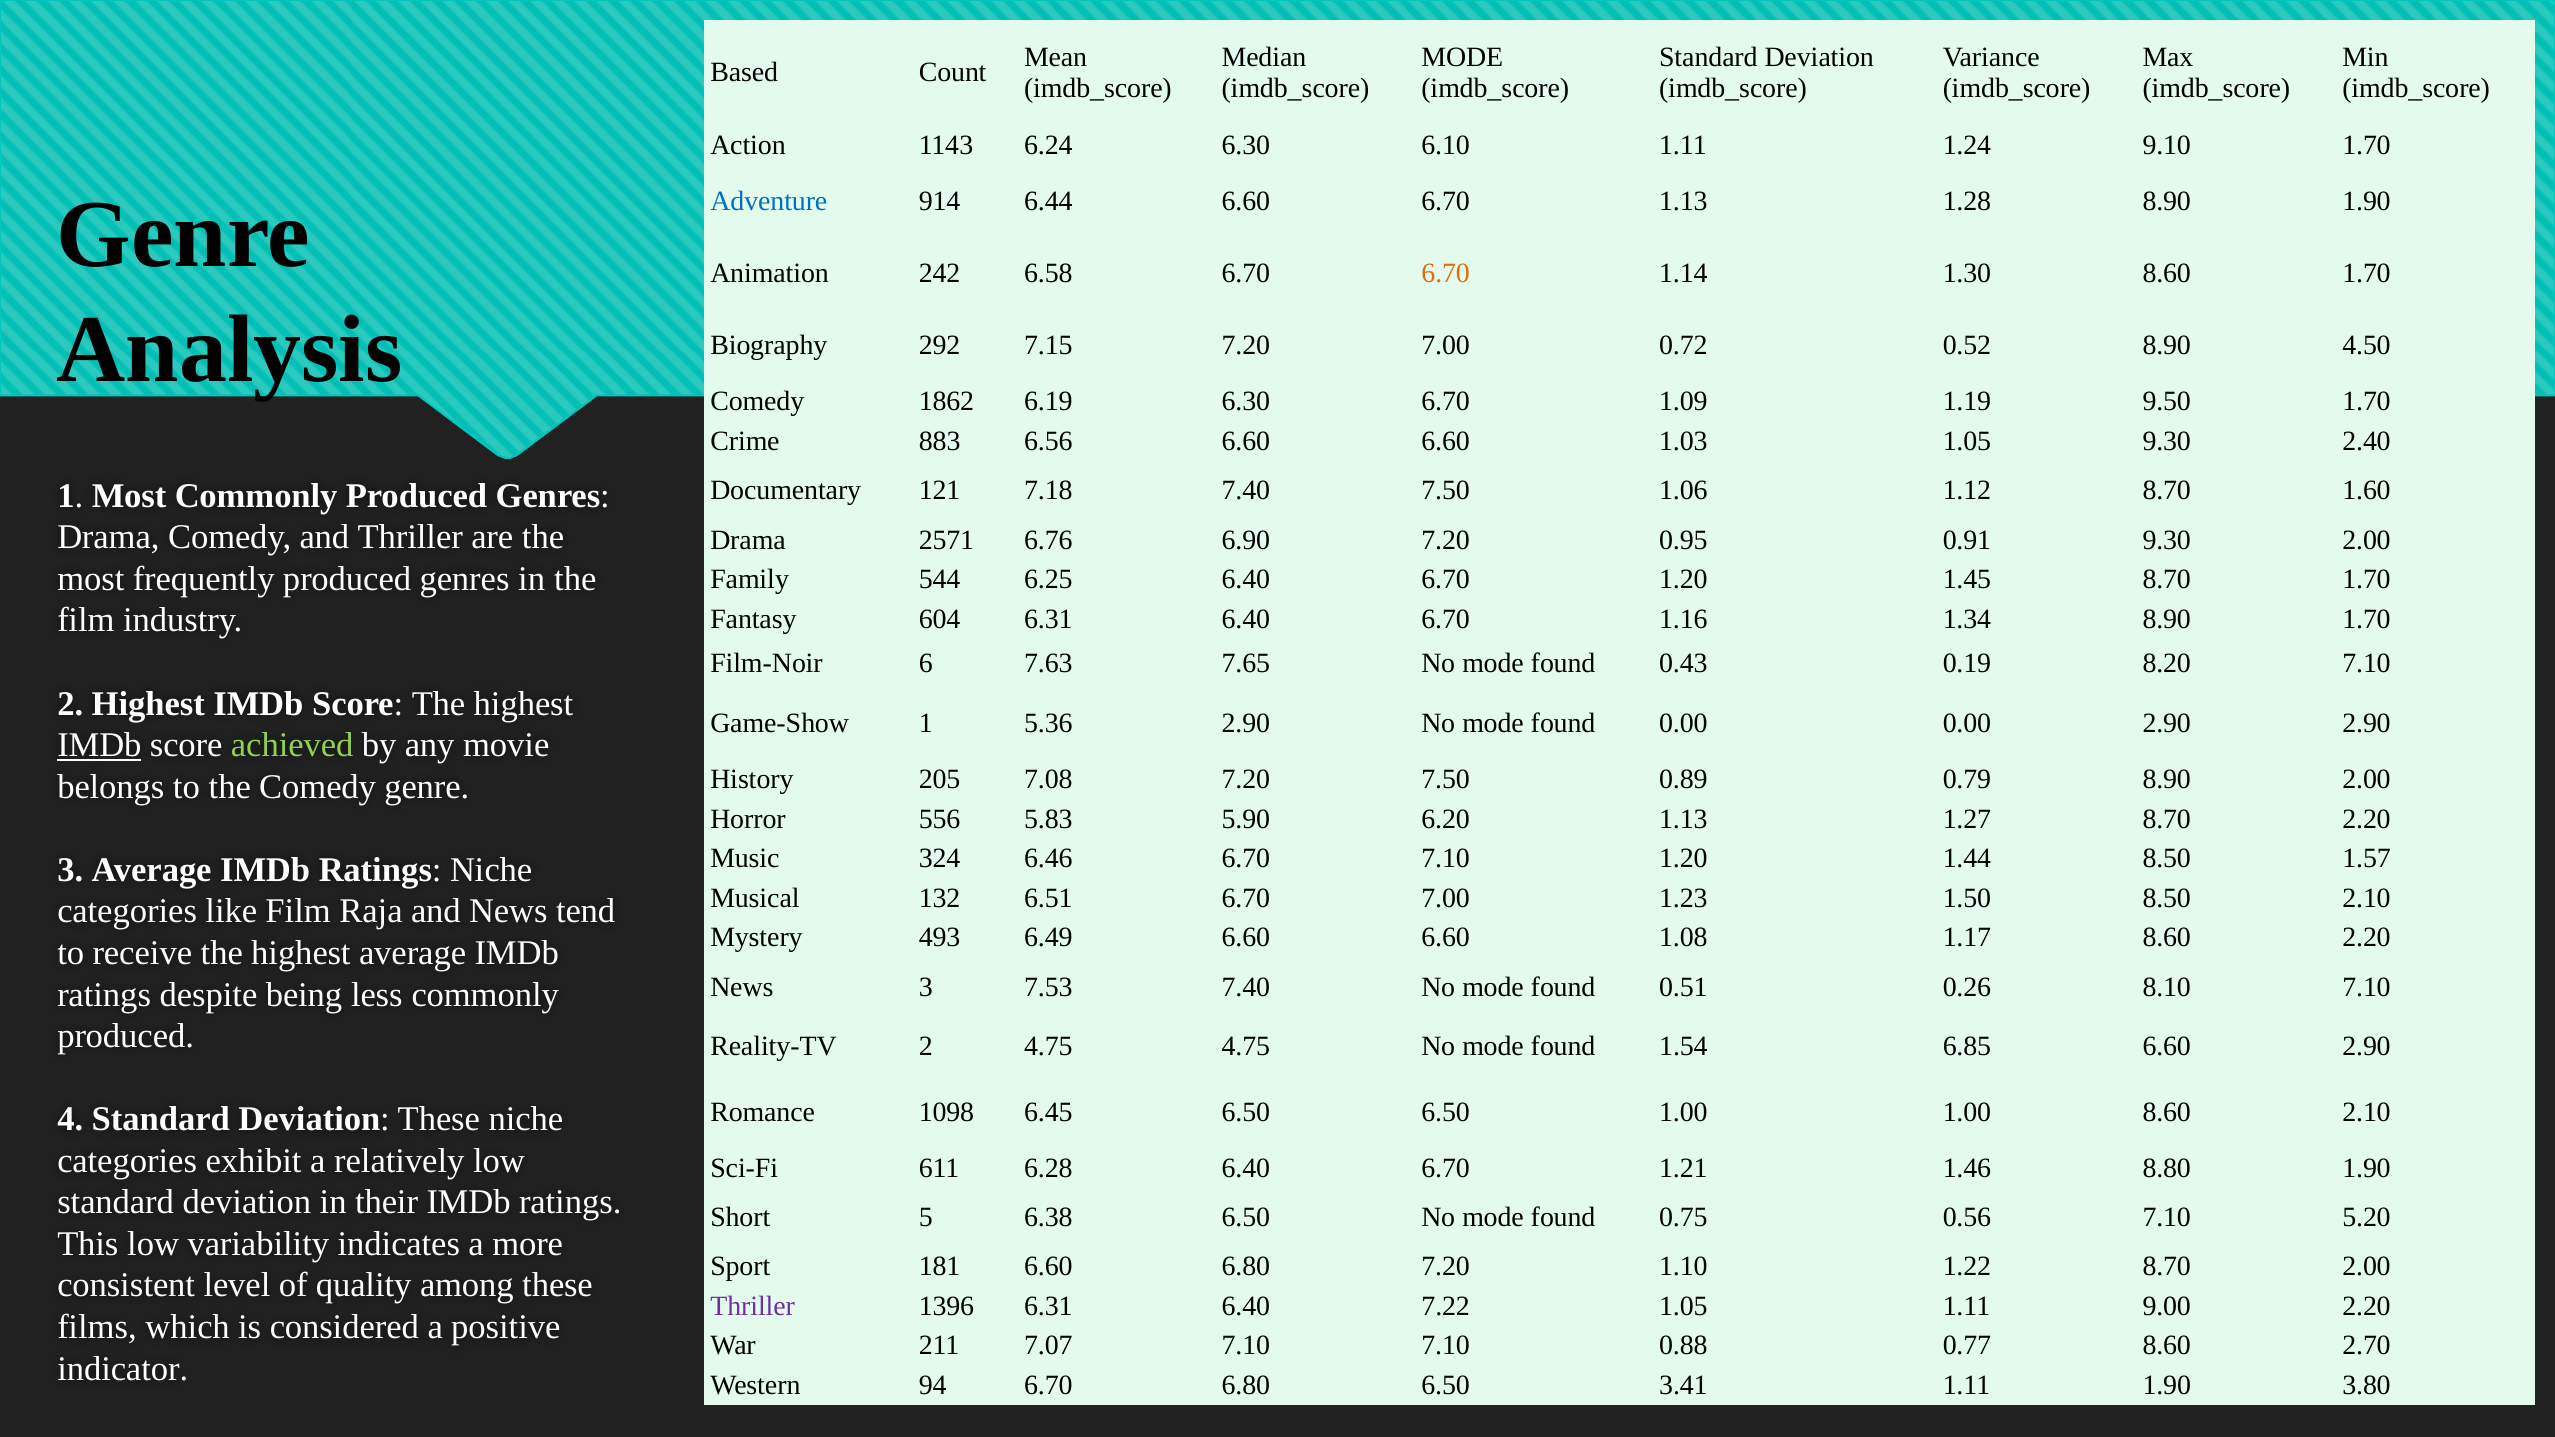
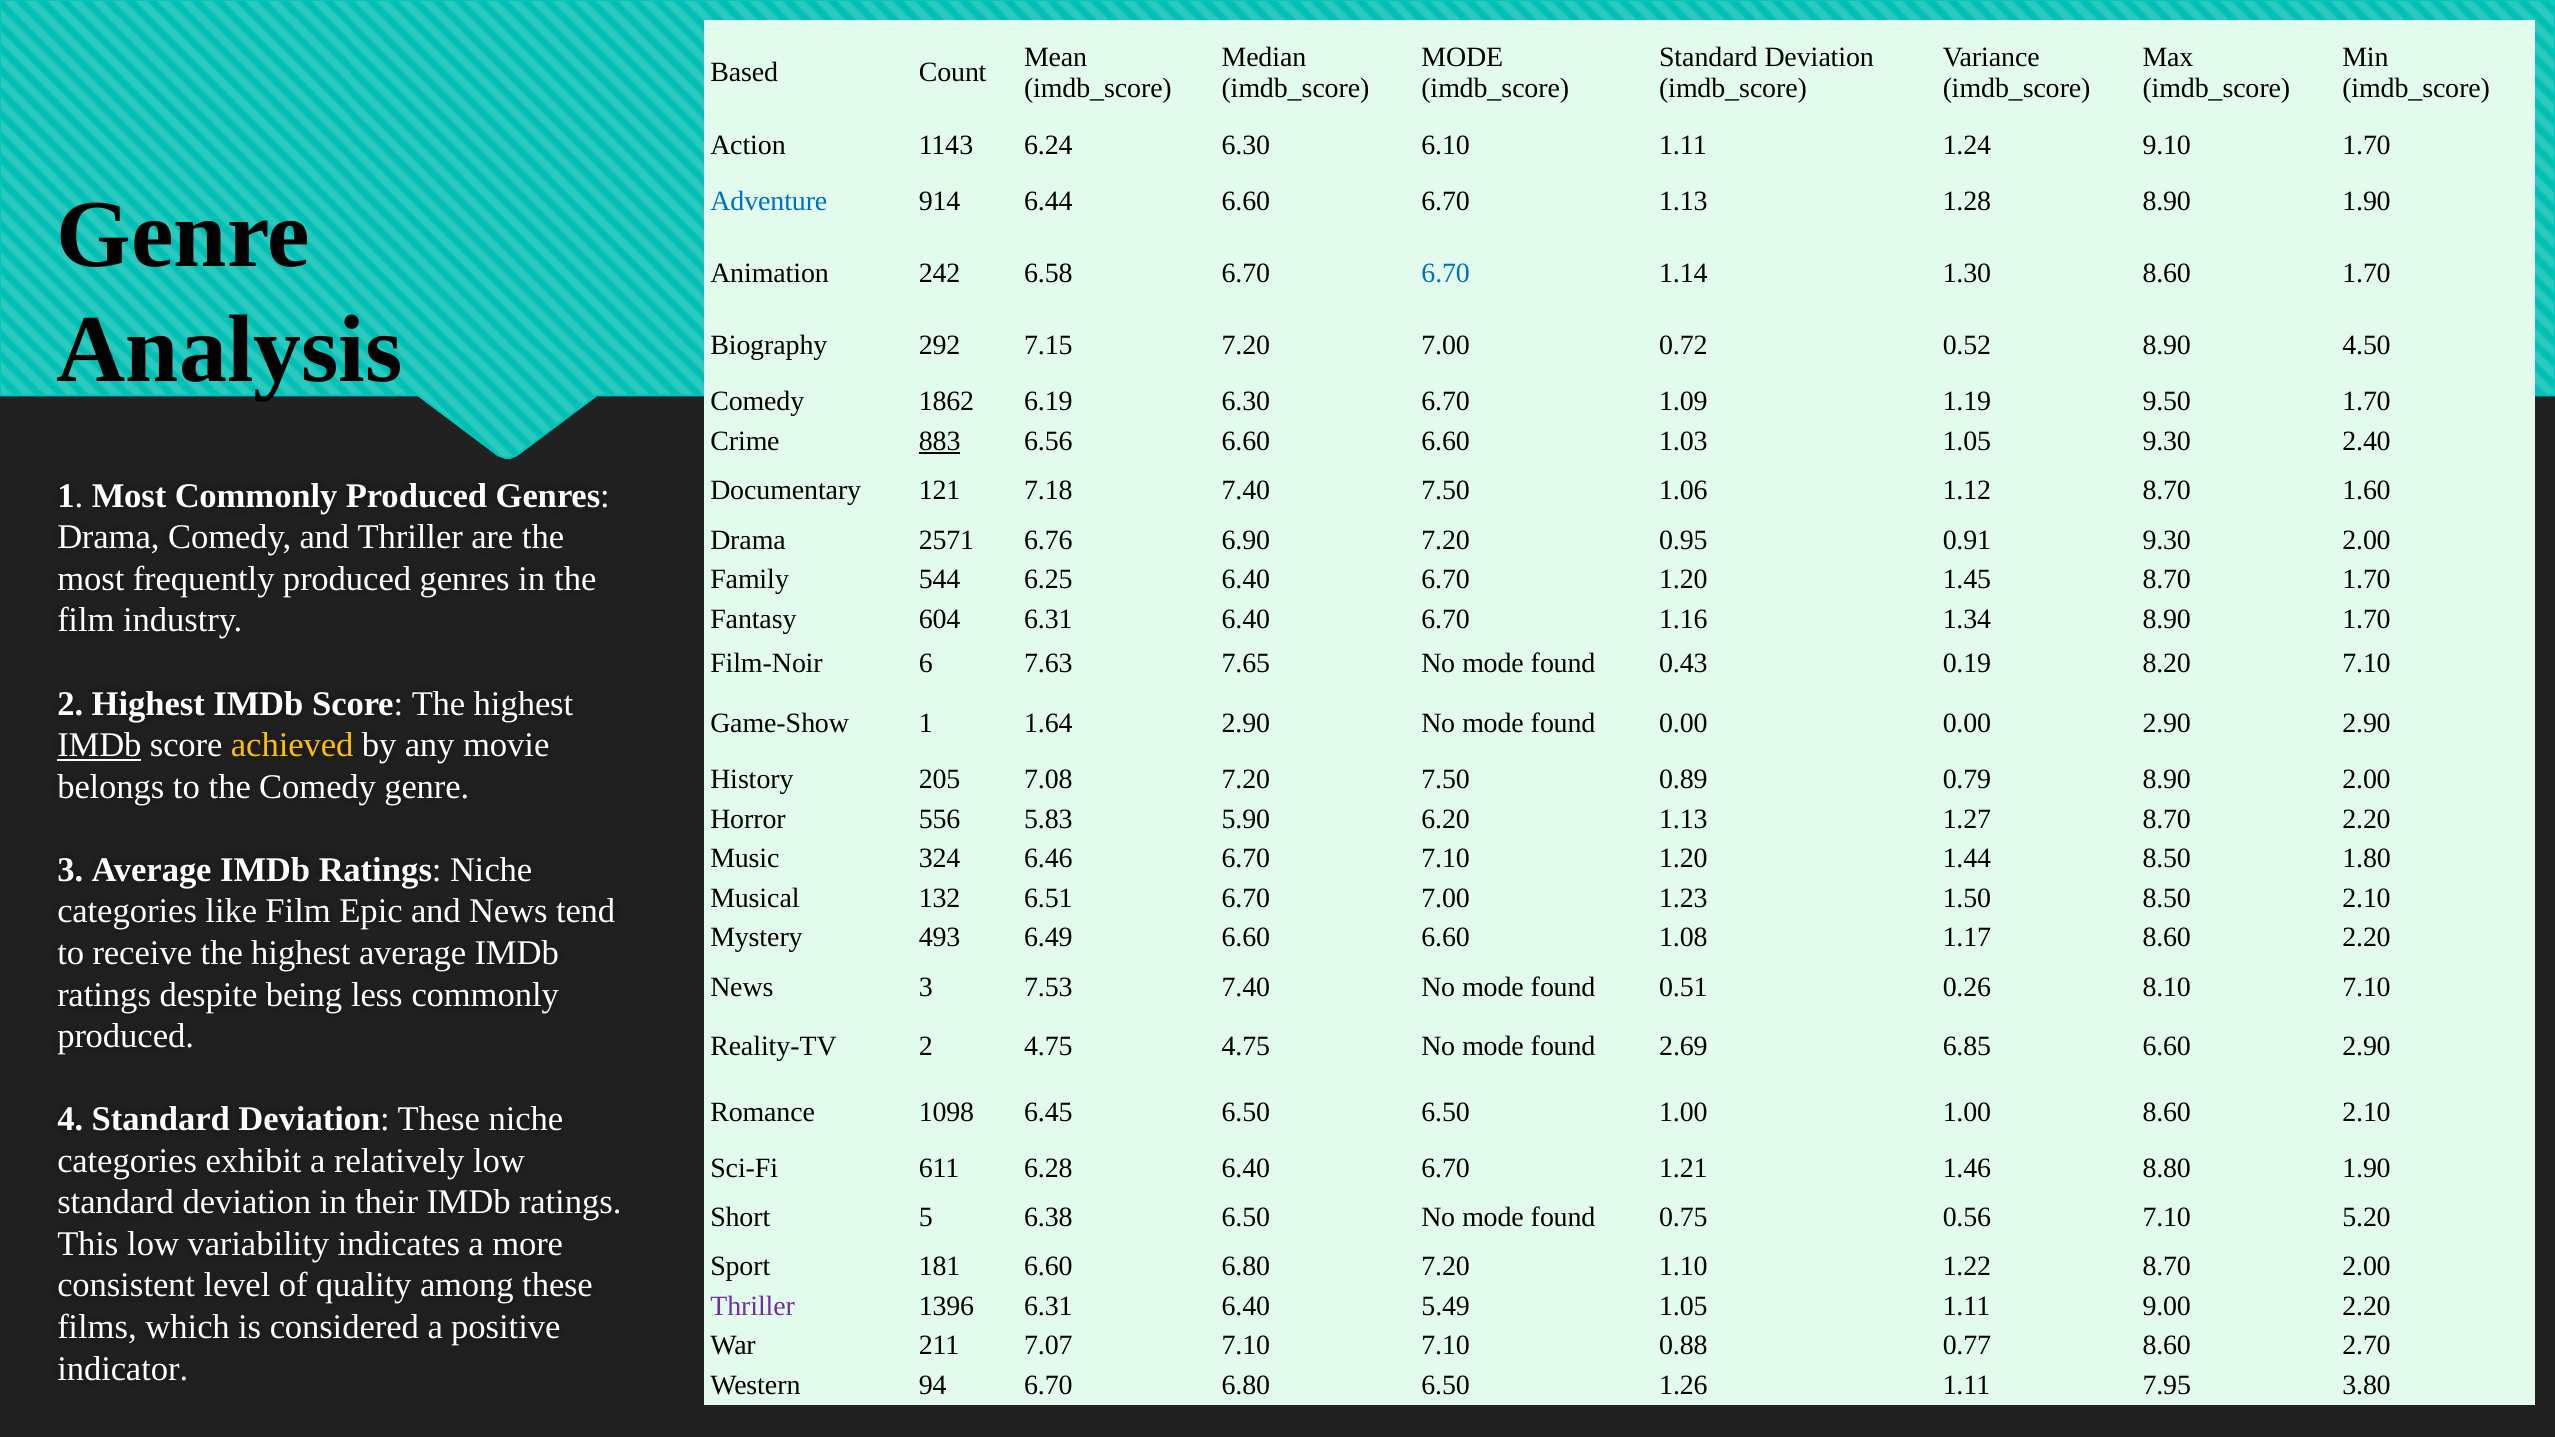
6.70 colour: orange -> blue (1446, 273)
883 underline: none -> present (940, 441)
5.36: 5.36 -> 1.64 (1048, 724)
achieved colour: light green -> yellow (292, 745)
1.57: 1.57 -> 1.80 (2367, 859)
Raja: Raja -> Epic (371, 912)
1.54: 1.54 -> 2.69 (1683, 1046)
7.22: 7.22 -> 5.49 (1446, 1306)
3.41: 3.41 -> 1.26 (1683, 1385)
1.11 1.90: 1.90 -> 7.95 (2167, 1385)
